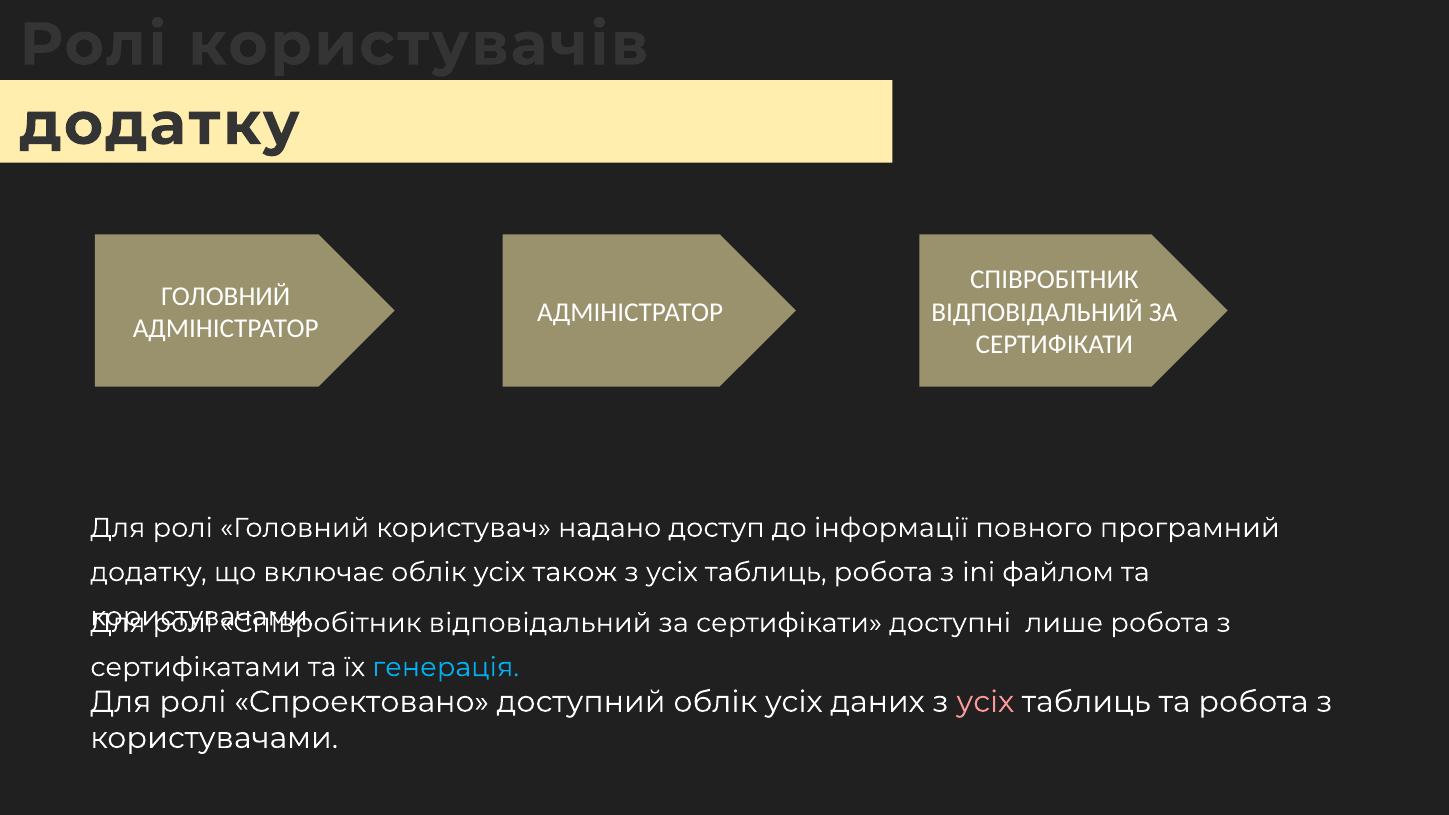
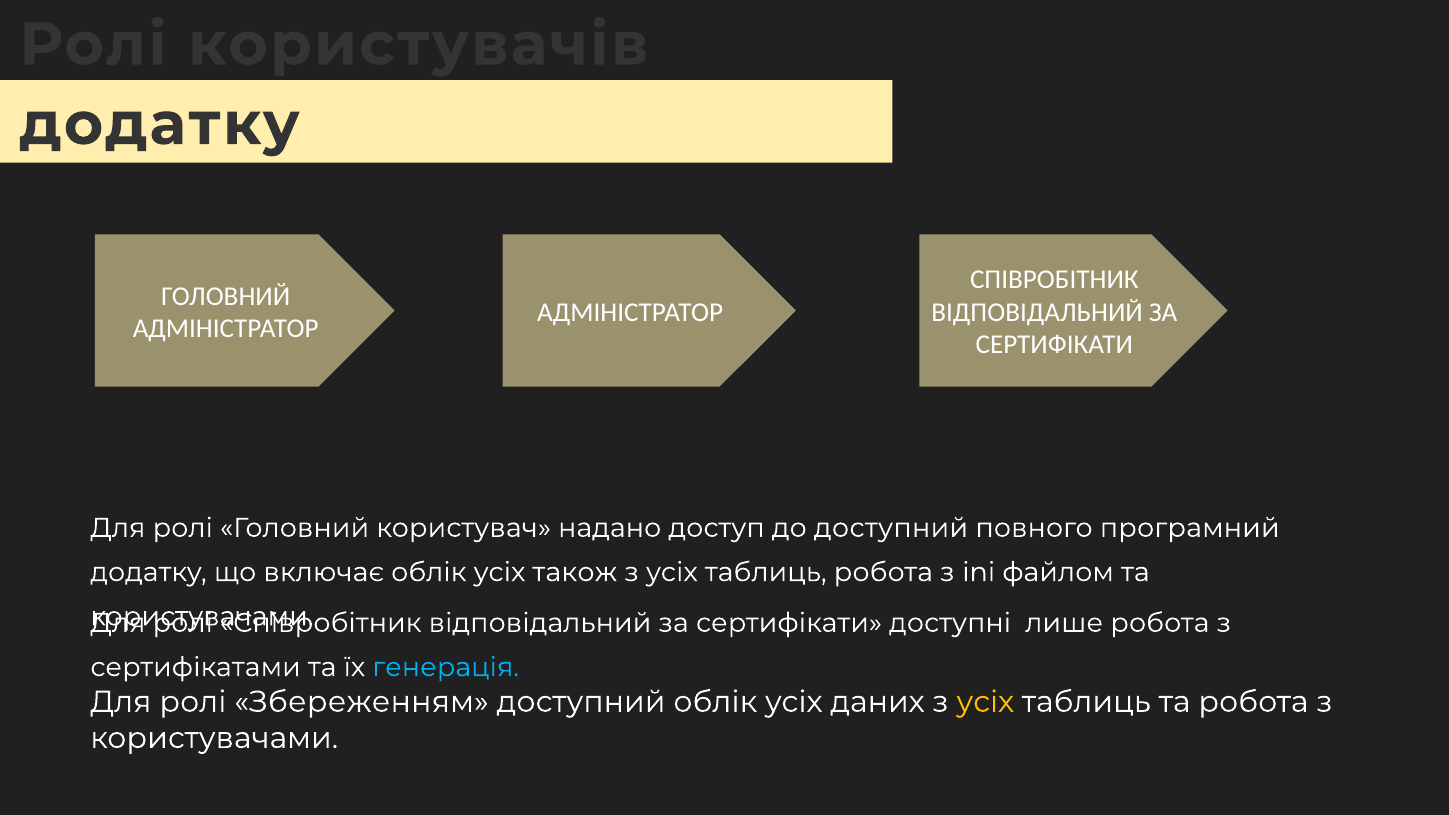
до інформації: інформації -> доступний (891, 528)
Спроектовано: Спроектовано -> Збереженням (361, 702)
усіх colour: pink -> yellow (985, 702)
